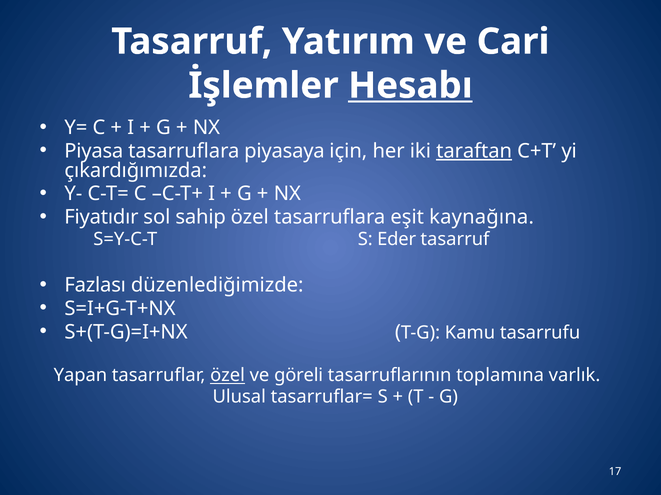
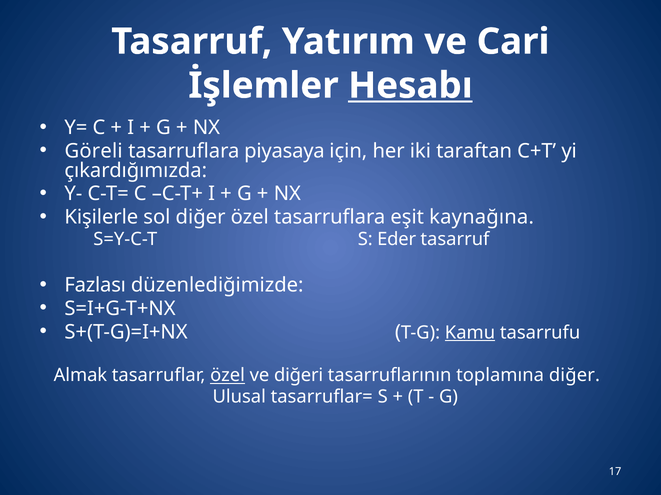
Piyasa: Piyasa -> Göreli (94, 151)
taraftan underline: present -> none (474, 151)
Fiyatıdır: Fiyatıdır -> Kişilerle (101, 217)
sol sahip: sahip -> diğer (201, 217)
Kamu underline: none -> present (470, 333)
Yapan: Yapan -> Almak (80, 376)
göreli: göreli -> diğeri (299, 376)
toplamına varlık: varlık -> diğer (574, 376)
